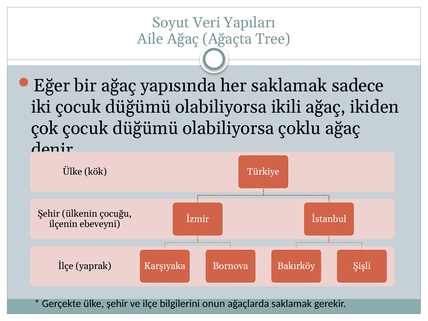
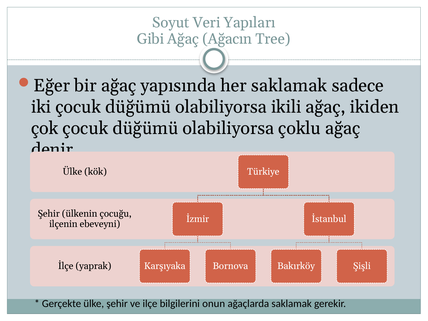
Aile: Aile -> Gibi (150, 39)
Ağaçta: Ağaçta -> Ağacın (227, 39)
